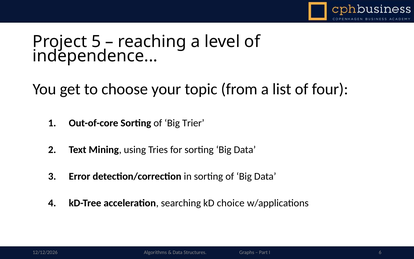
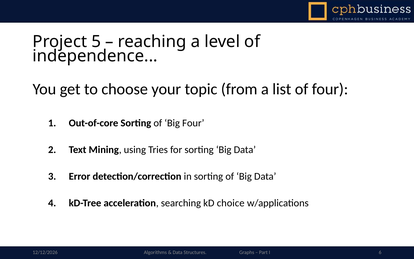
Big Trier: Trier -> Four (193, 123)
